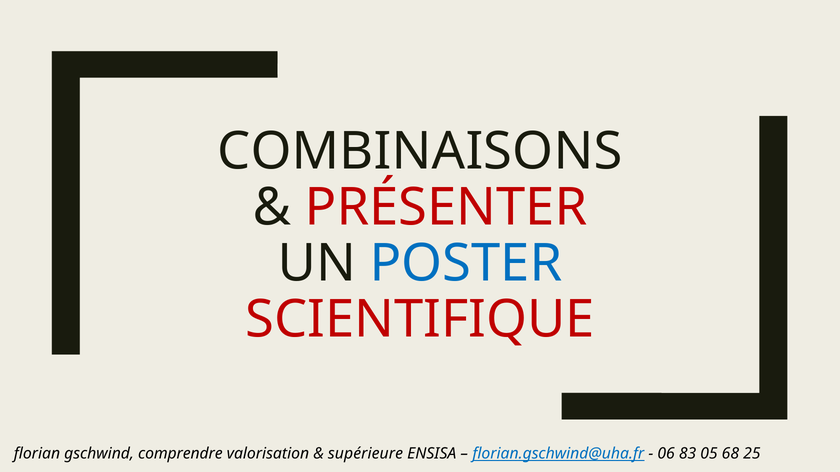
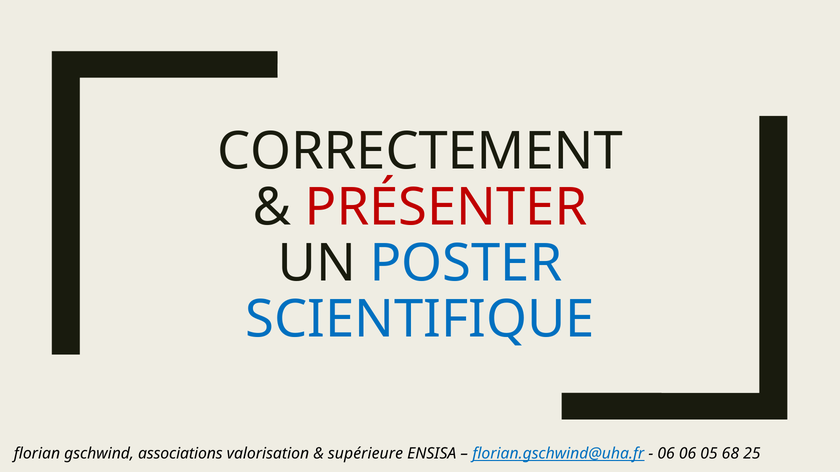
COMBINAISONS: COMBINAISONS -> CORRECTEMENT (420, 152)
SCIENTIFIQUE colour: red -> blue (420, 320)
comprendre: comprendre -> associations (180, 454)
06 83: 83 -> 06 (688, 454)
